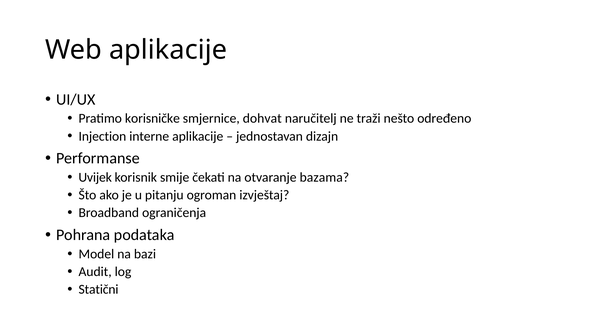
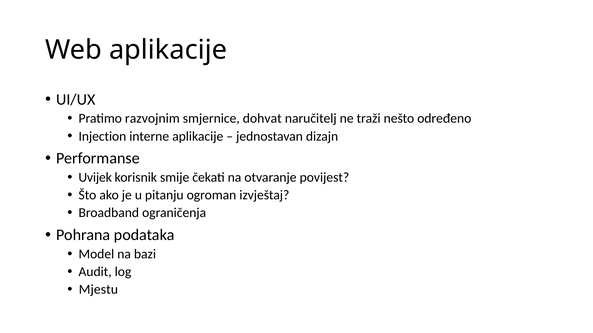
korisničke: korisničke -> razvojnim (152, 119)
bazama: bazama -> povijest (324, 178)
Statični: Statični -> Mjestu (98, 290)
